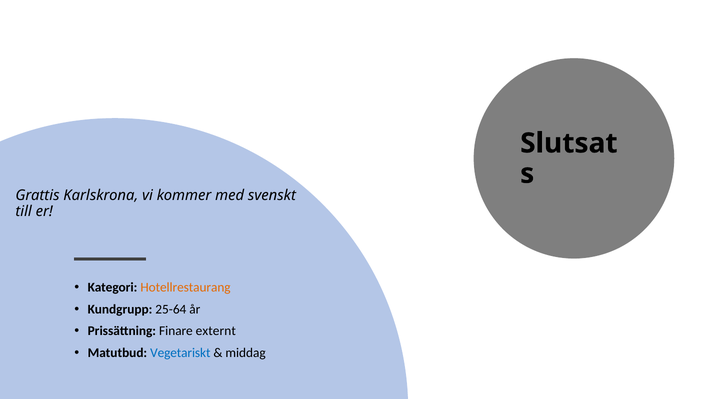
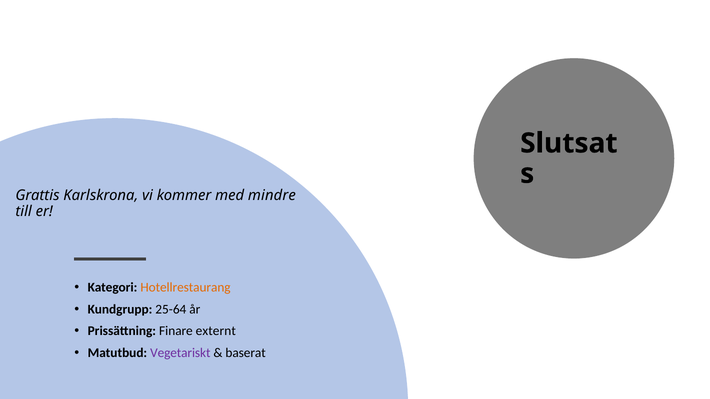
svenskt: svenskt -> mindre (272, 196)
Vegetariskt colour: blue -> purple (180, 353)
middag: middag -> baserat (246, 353)
